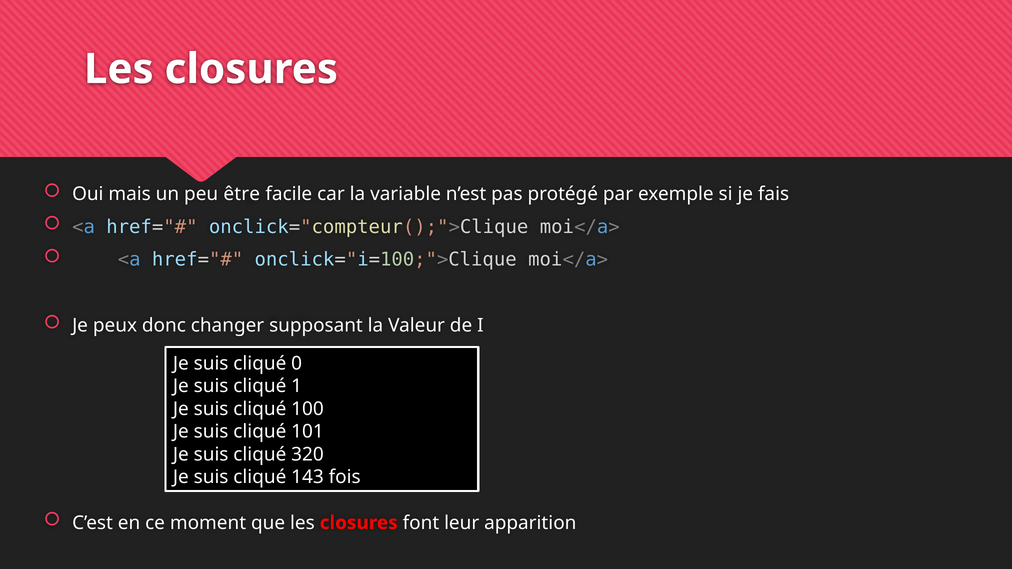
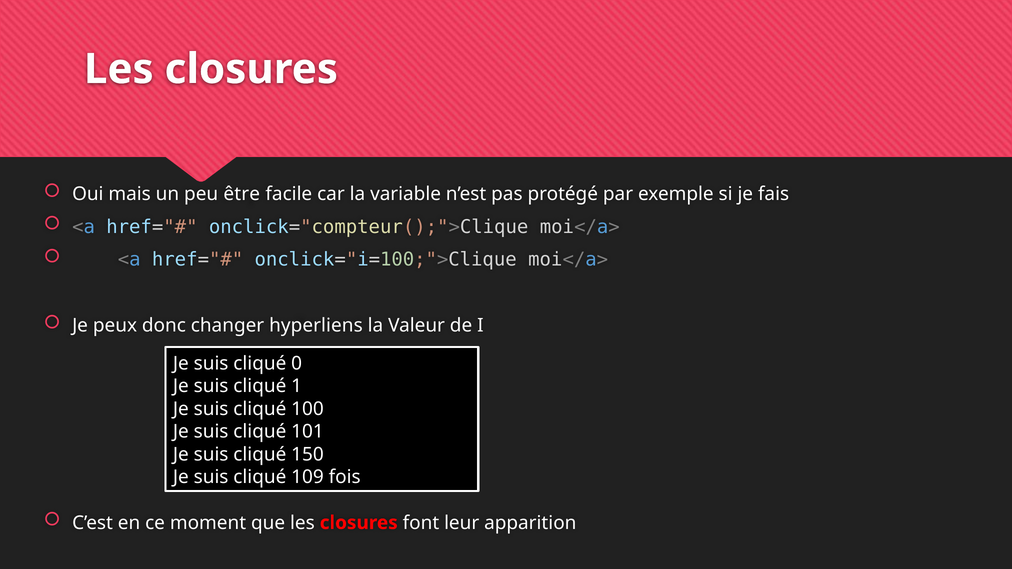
supposant: supposant -> hyperliens (316, 326)
320: 320 -> 150 (307, 455)
143: 143 -> 109 (307, 477)
